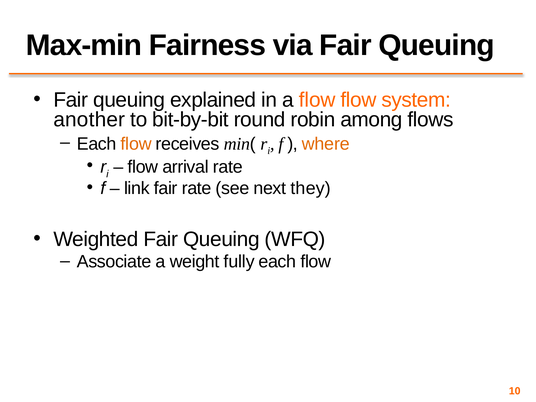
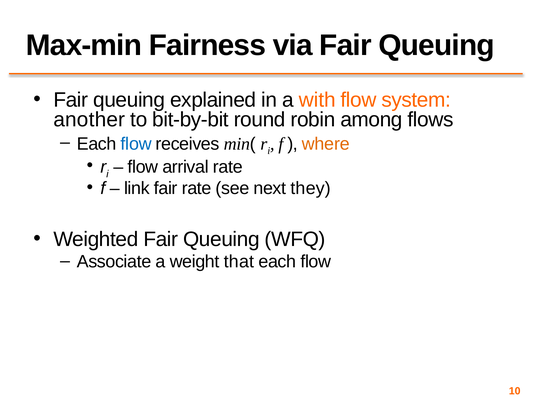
a flow: flow -> with (317, 100)
flow colour: orange -> blue (136, 144)
fully: fully -> that (239, 262)
